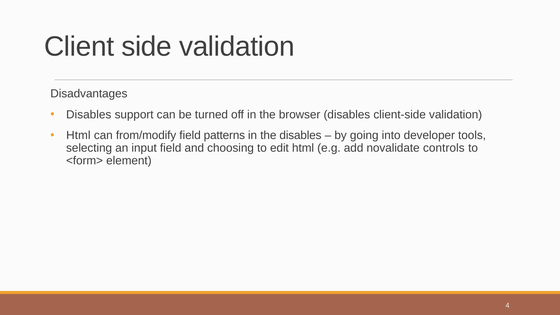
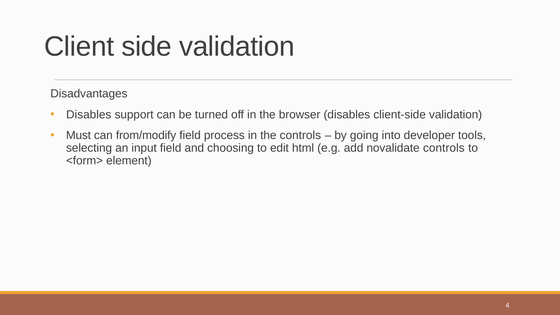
Html: Html -> Must (78, 135)
patterns: patterns -> process (224, 135)
the disables: disables -> controls (300, 135)
